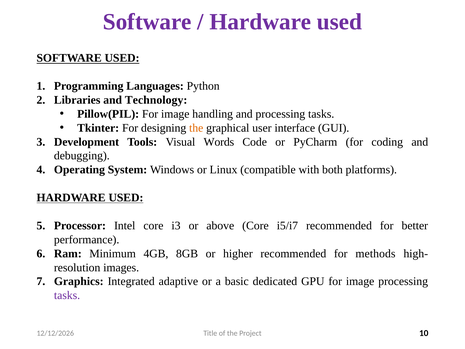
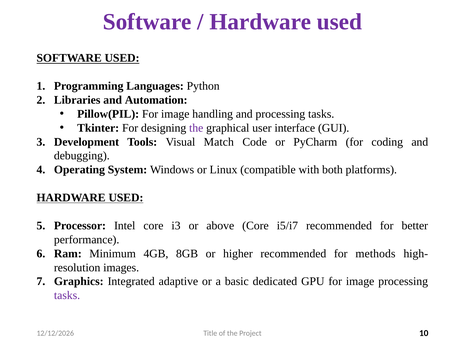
Technology: Technology -> Automation (156, 100)
the colour: orange -> purple (196, 128)
Words: Words -> Match (219, 142)
